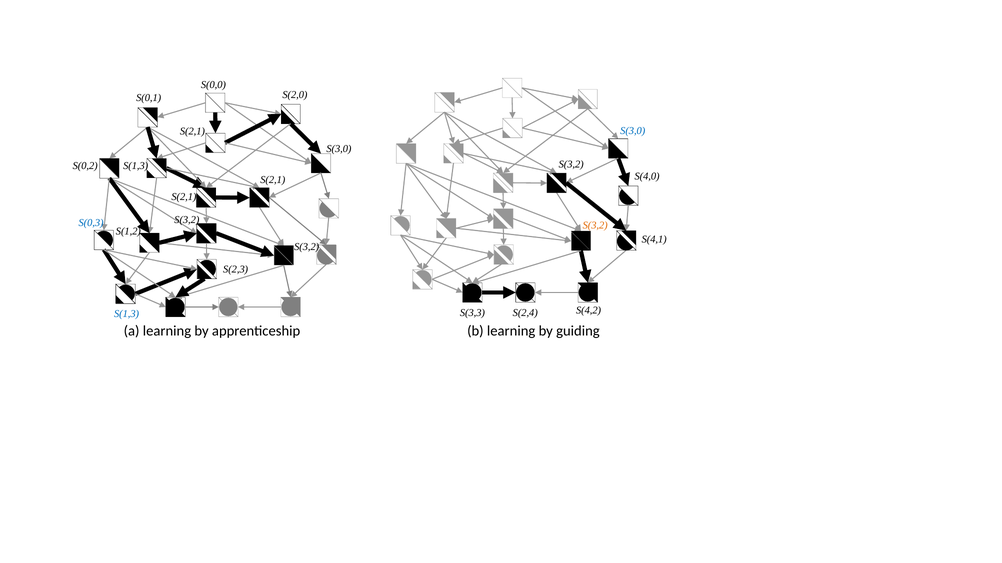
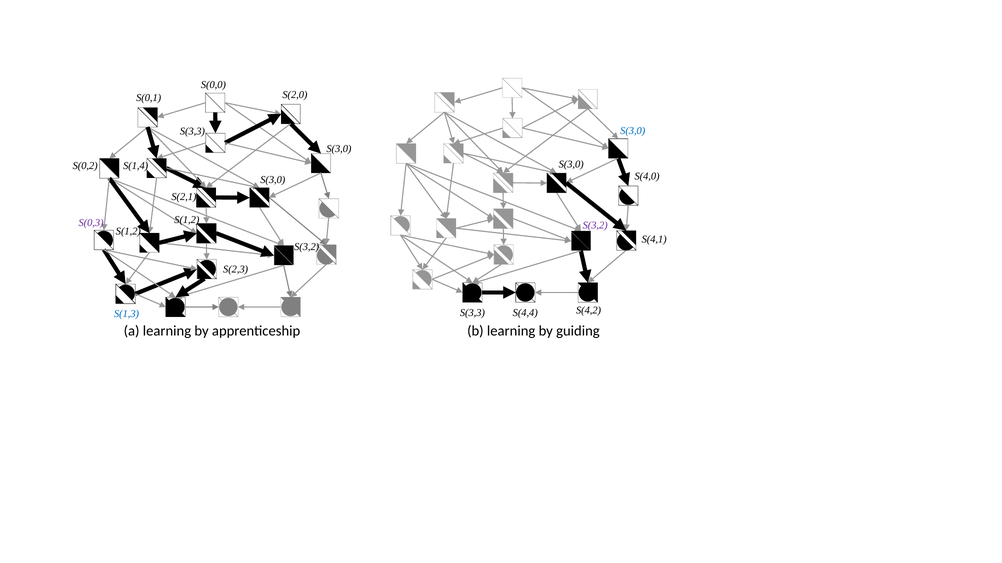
S(2,1: S(2,1 -> S(3,3 (192, 131)
S(3,2: S(3,2 -> S(3,0 (571, 165)
S(1,3: S(1,3 -> S(1,4 (136, 166)
S(2,1: S(2,1 -> S(3,0 (273, 180)
S(3,2: S(3,2 -> S(1,2 (187, 220)
S(0,3 colour: blue -> purple (91, 223)
S(3,2 colour: orange -> purple (595, 226)
S(2,4: S(2,4 -> S(4,4 (525, 313)
